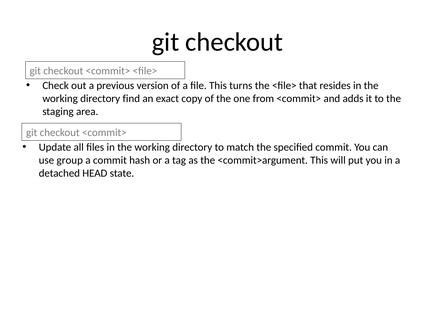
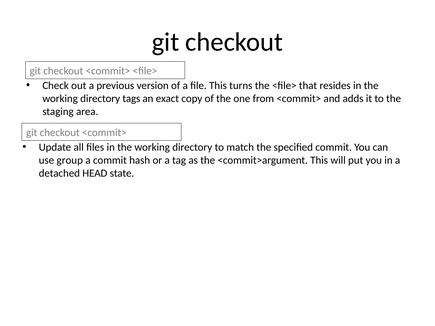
find: find -> tags (131, 99)
